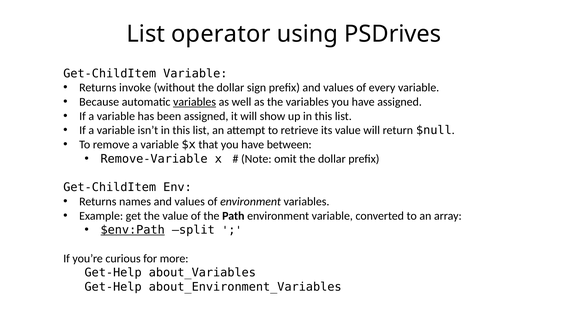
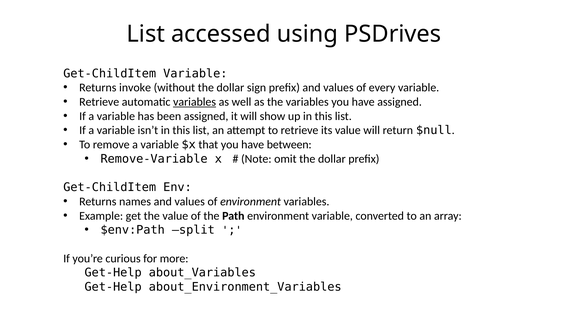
operator: operator -> accessed (221, 34)
Because: Because -> Retrieve (99, 102)
$env:Path underline: present -> none (133, 230)
